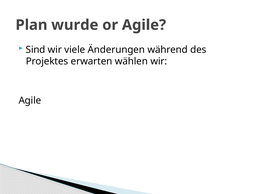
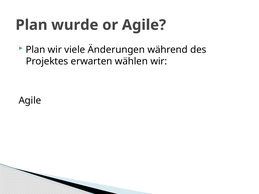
Sind: Sind -> Plan (36, 50)
